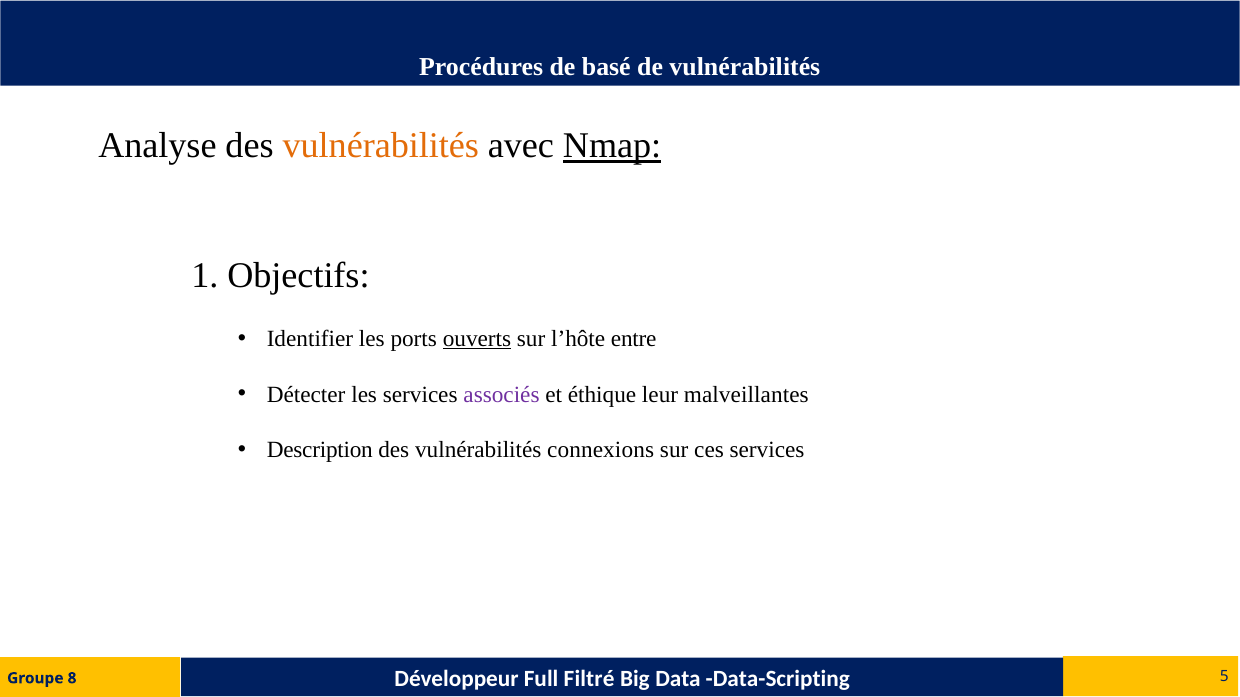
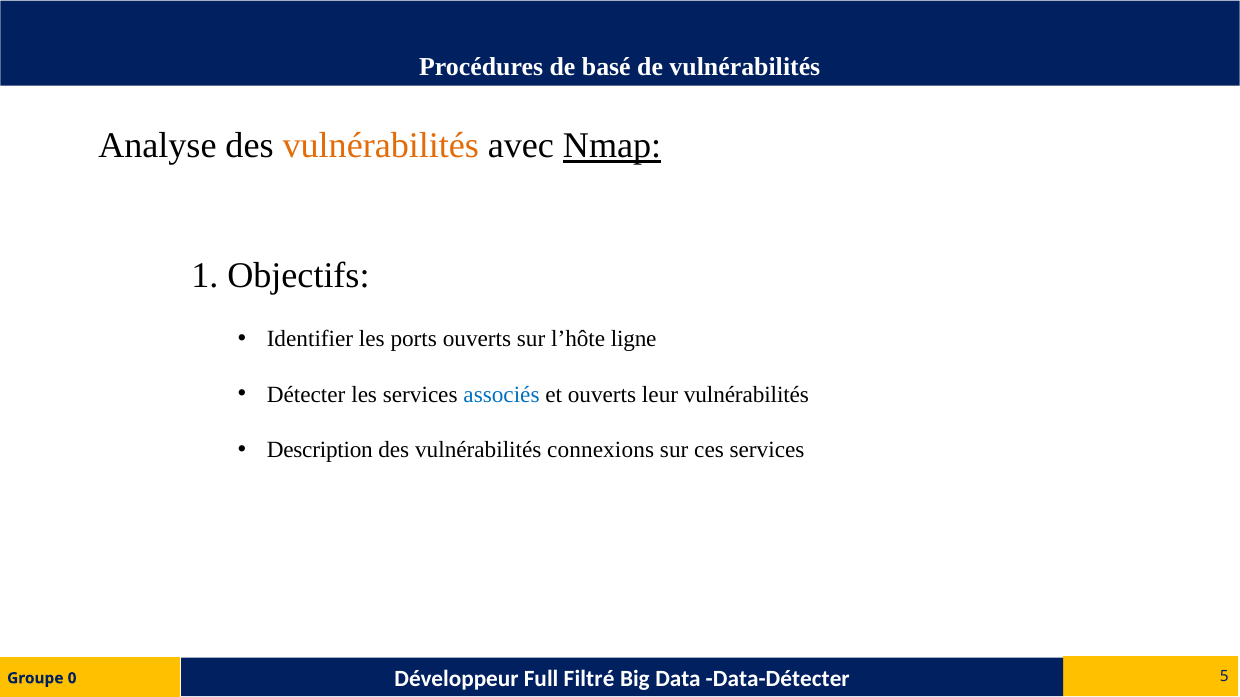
ouverts underline: present -> none (477, 339)
entre: entre -> ligne (634, 339)
associés colour: purple -> blue (502, 395)
et éthique: éthique -> ouverts (602, 395)
leur malveillantes: malveillantes -> vulnérabilités (746, 395)
Data-Scripting: Data-Scripting -> Data-Détecter (778, 679)
8: 8 -> 0 (72, 679)
